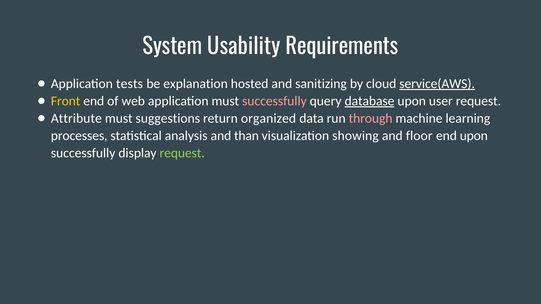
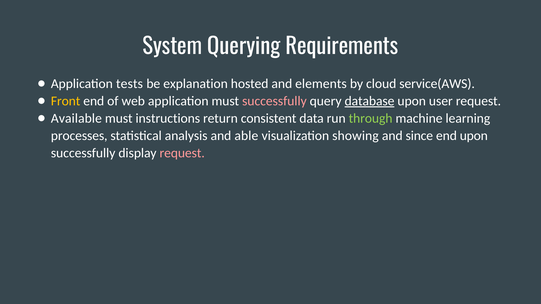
Usability: Usability -> Querying (244, 47)
sanitizing: sanitizing -> elements (321, 84)
service(AWS underline: present -> none (437, 84)
Attribute: Attribute -> Available (76, 118)
suggestions: suggestions -> instructions (168, 118)
organized: organized -> consistent (269, 118)
through colour: pink -> light green (371, 118)
than: than -> able (246, 136)
floor: floor -> since (419, 136)
request colour: light green -> pink (182, 153)
